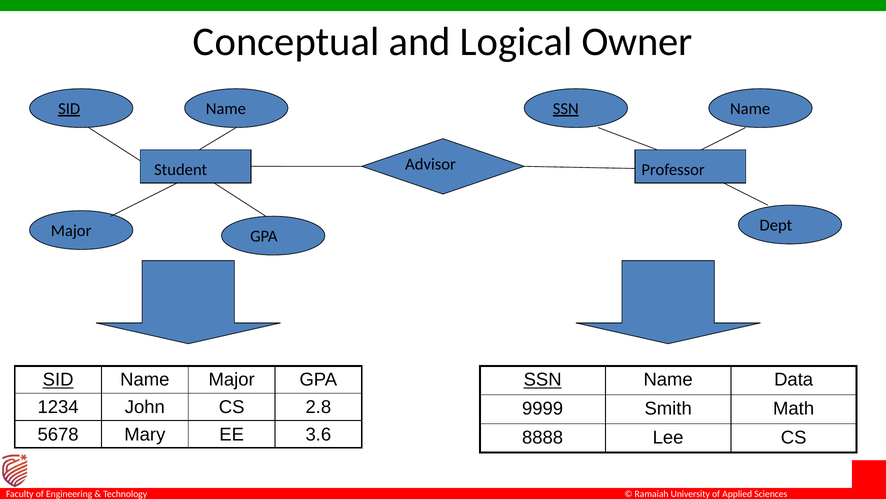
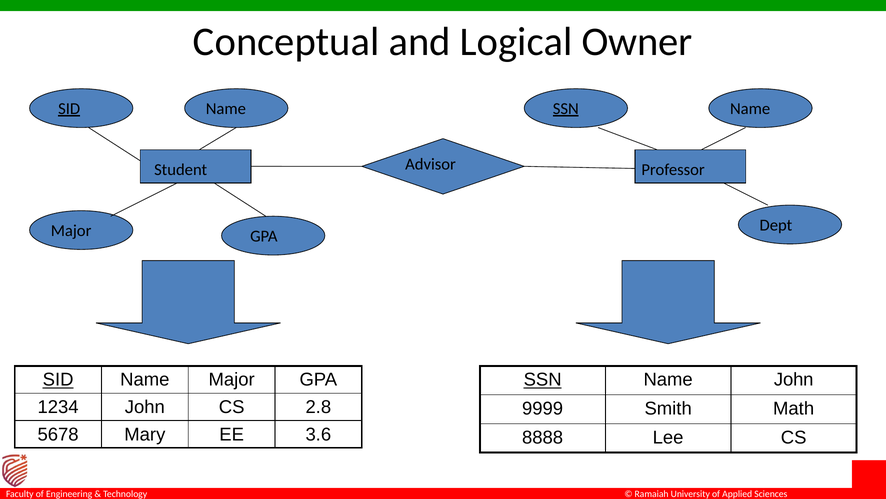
Name Data: Data -> John (794, 379)
